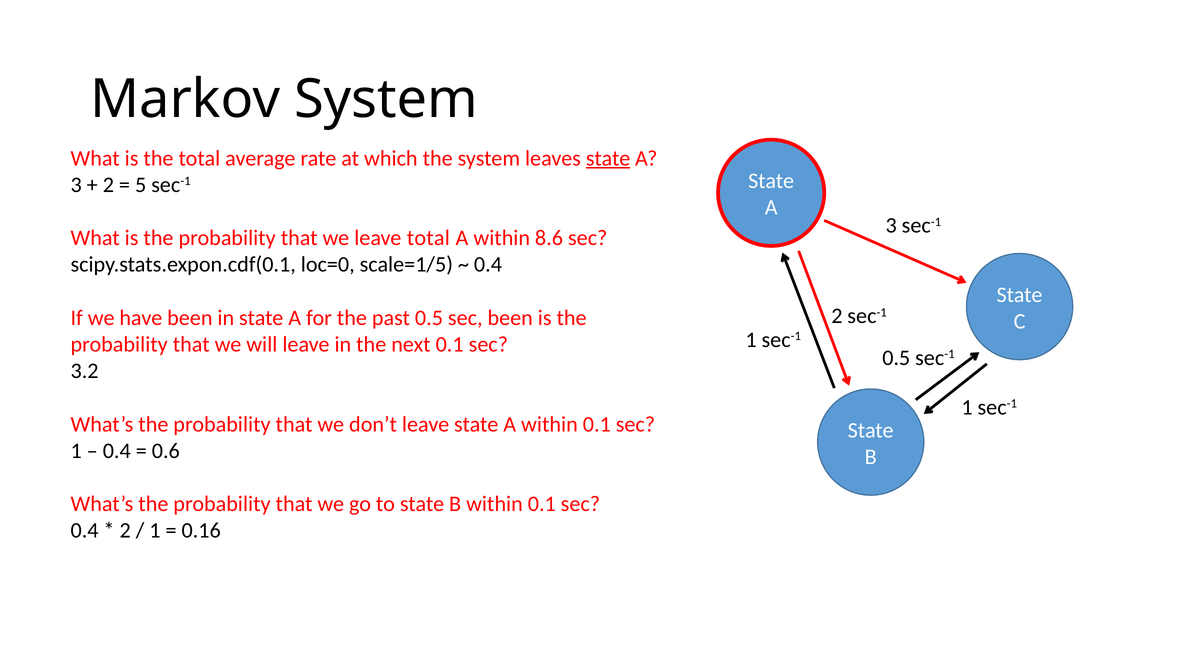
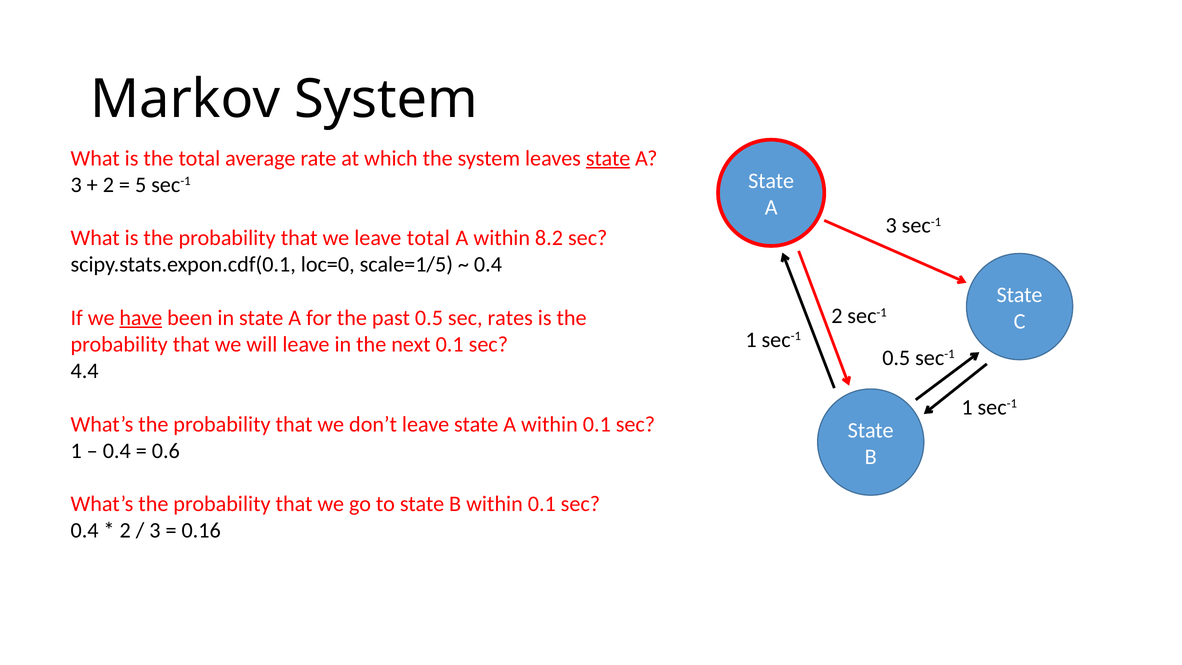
8.6: 8.6 -> 8.2 (549, 238)
have underline: none -> present (141, 318)
sec been: been -> rates (510, 318)
3.2: 3.2 -> 4.4 (85, 371)
1: 1 -> 3 (155, 530)
